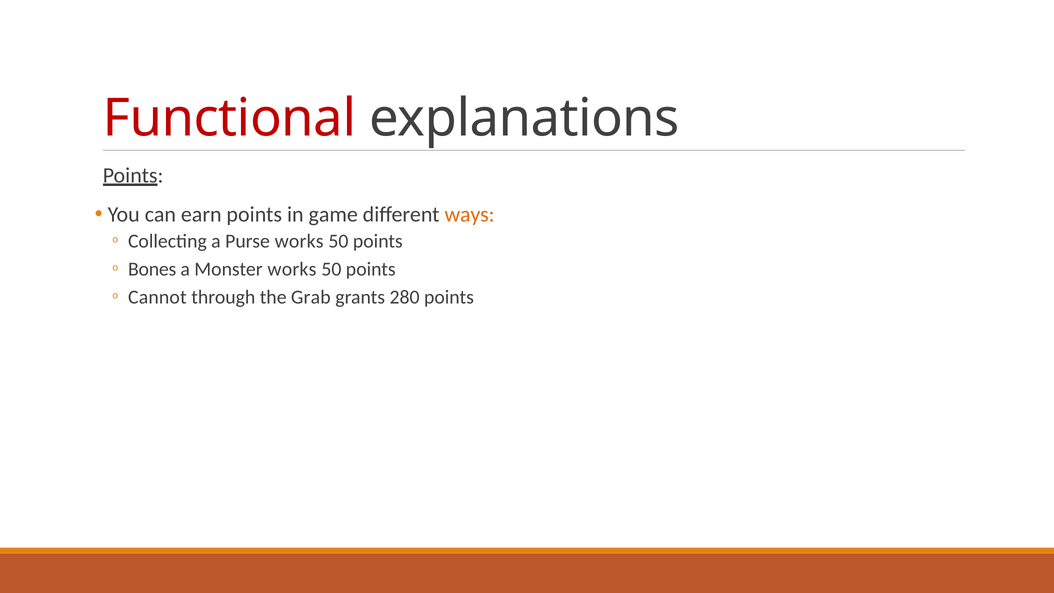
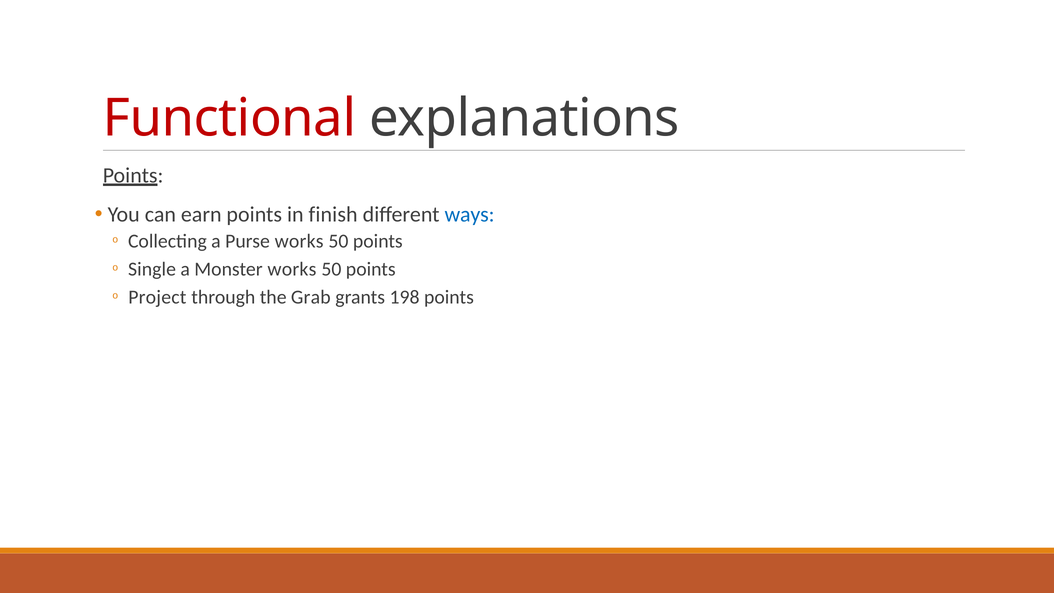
game: game -> finish (333, 214)
ways colour: orange -> blue (470, 214)
Bones: Bones -> Single (152, 269)
Cannot: Cannot -> Project (157, 297)
280: 280 -> 198 (405, 297)
